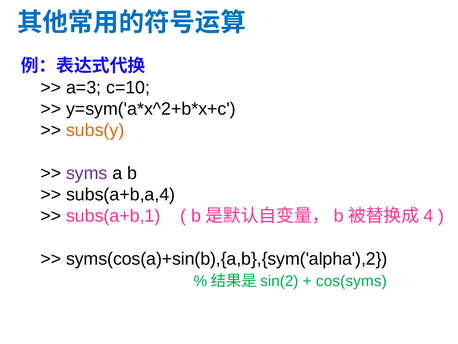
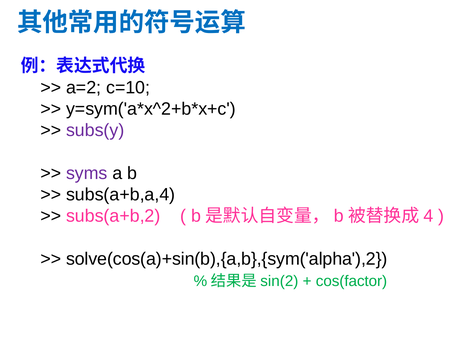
a=3: a=3 -> a=2 (84, 87)
subs(y colour: orange -> purple (95, 130)
subs(a+b,1: subs(a+b,1 -> subs(a+b,2 (113, 216)
syms(cos(a)+sin(b),{a,b},{sym('alpha'),2: syms(cos(a)+sin(b),{a,b},{sym('alpha'),2 -> solve(cos(a)+sin(b),{a,b},{sym('alpha'),2 (227, 258)
cos(syms: cos(syms -> cos(factor (351, 281)
